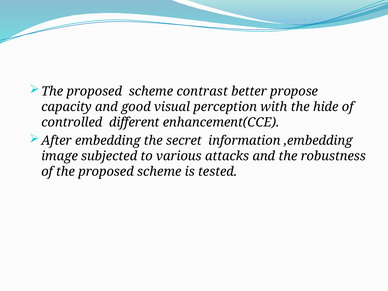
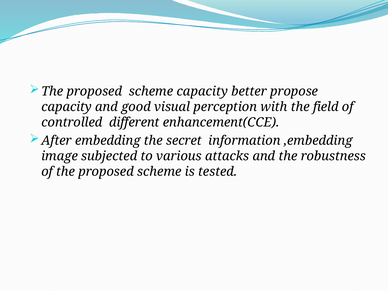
scheme contrast: contrast -> capacity (202, 91)
hide: hide -> field (326, 107)
